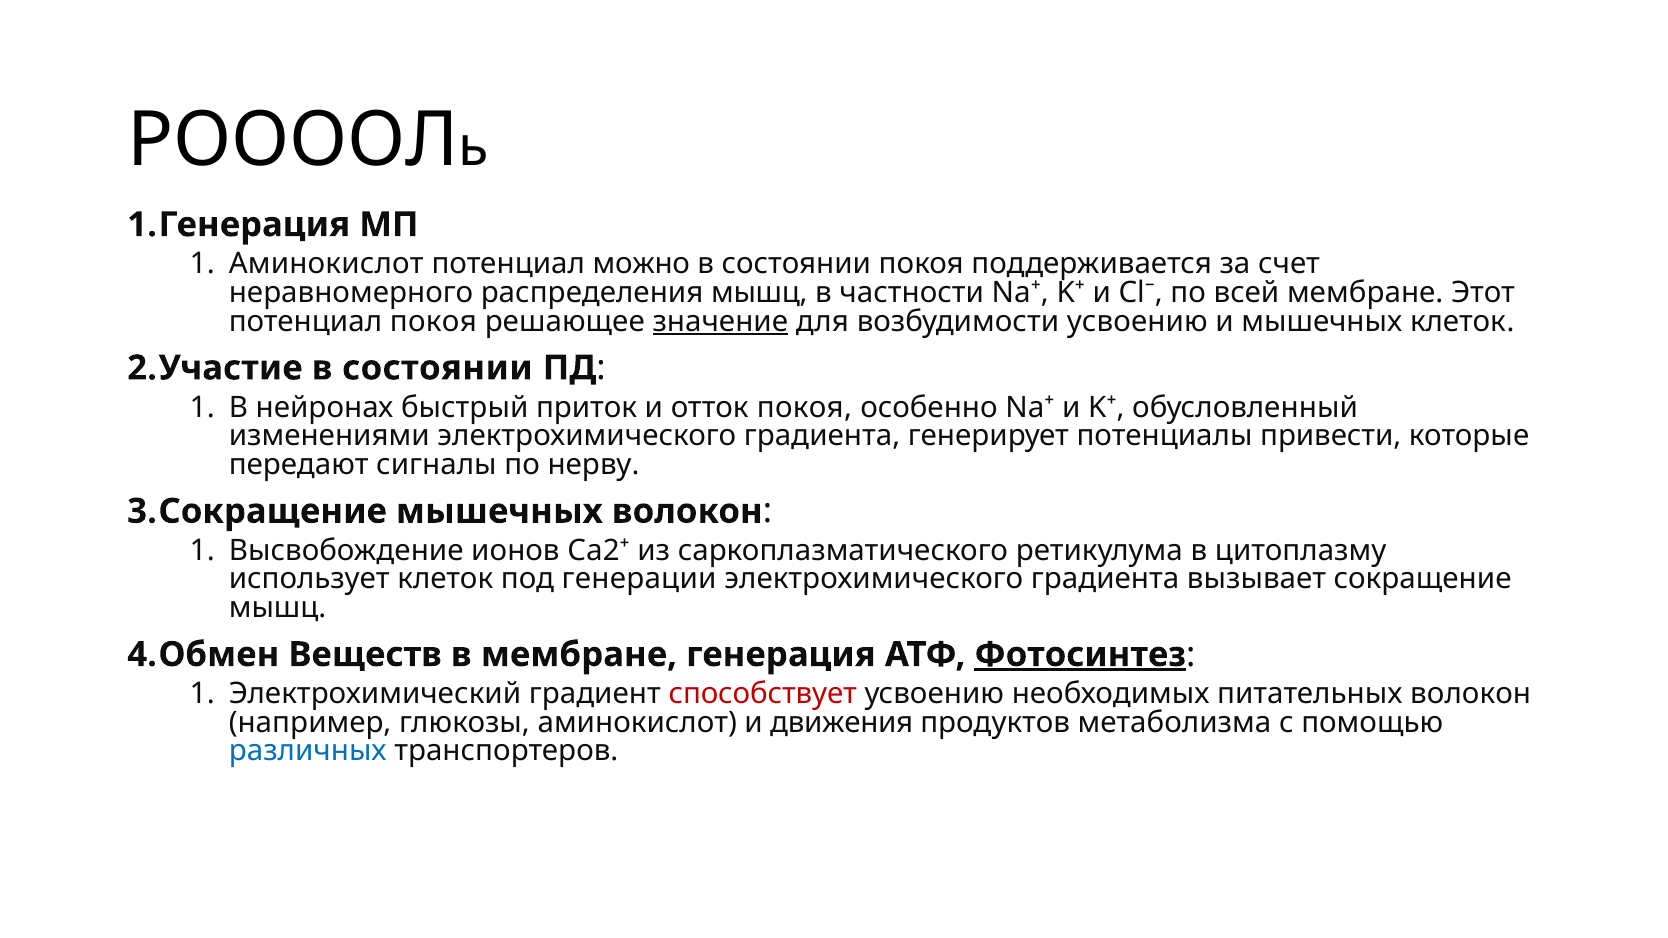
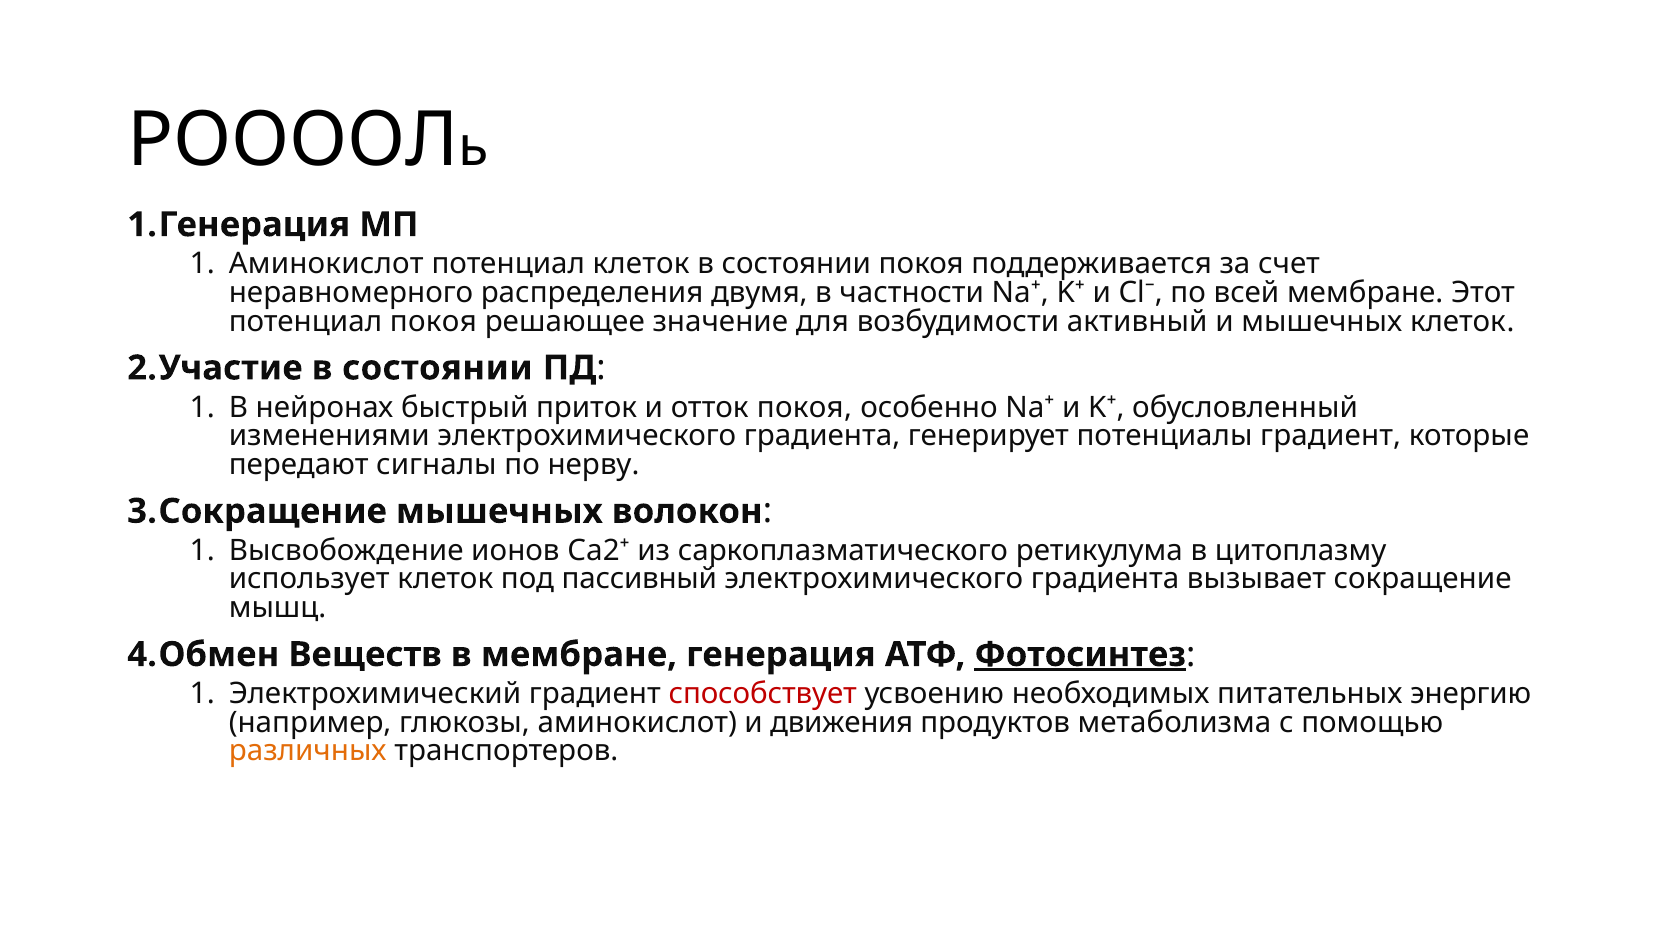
потенциал можно: можно -> клеток (641, 264)
распределения мышц: мышц -> двумя (759, 293)
значение underline: present -> none (720, 321)
возбудимости усвоению: усвоению -> активный (1137, 321)
потенциалы привести: привести -> градиент (1331, 436)
генерации: генерации -> пассивный (639, 579)
питательных волокон: волокон -> энергию (1471, 694)
различных colour: blue -> orange (308, 751)
